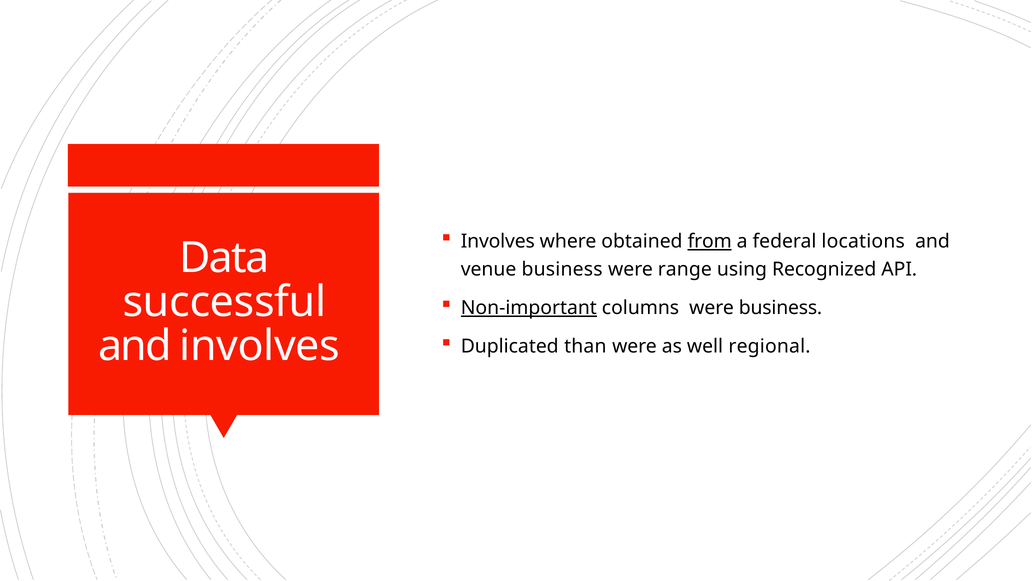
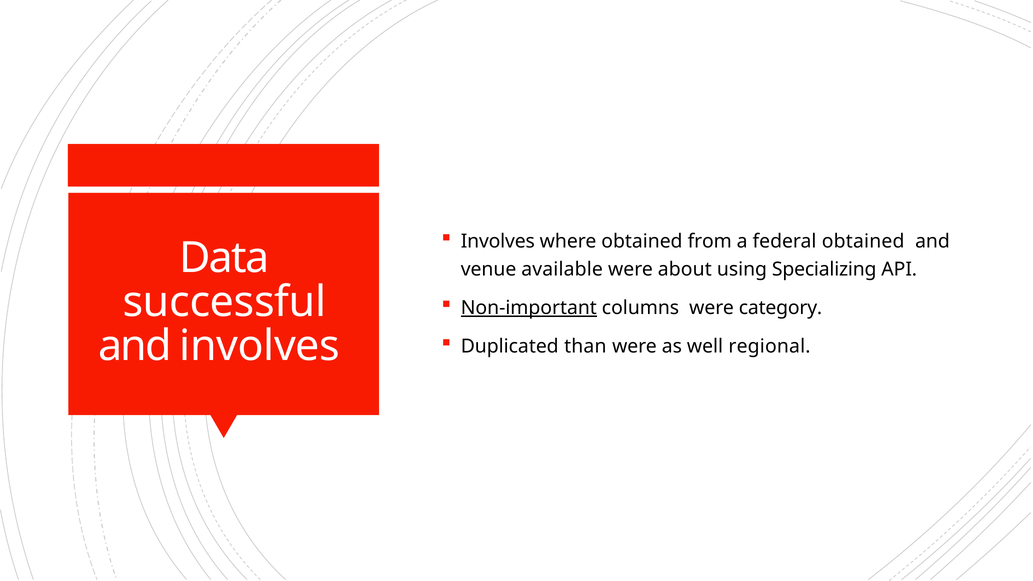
from underline: present -> none (710, 241)
federal locations: locations -> obtained (863, 241)
venue business: business -> available (562, 269)
range: range -> about (685, 269)
Recognized: Recognized -> Specializing (824, 269)
were business: business -> category (781, 308)
